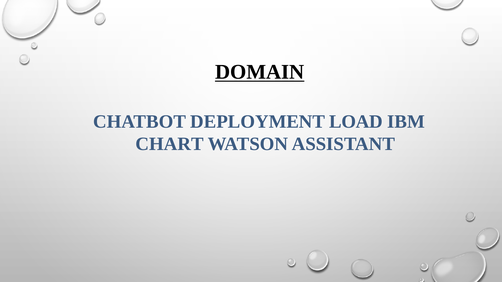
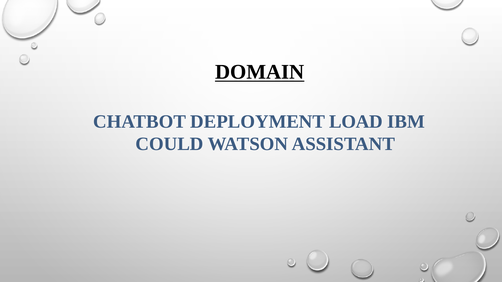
CHART: CHART -> COULD (170, 144)
